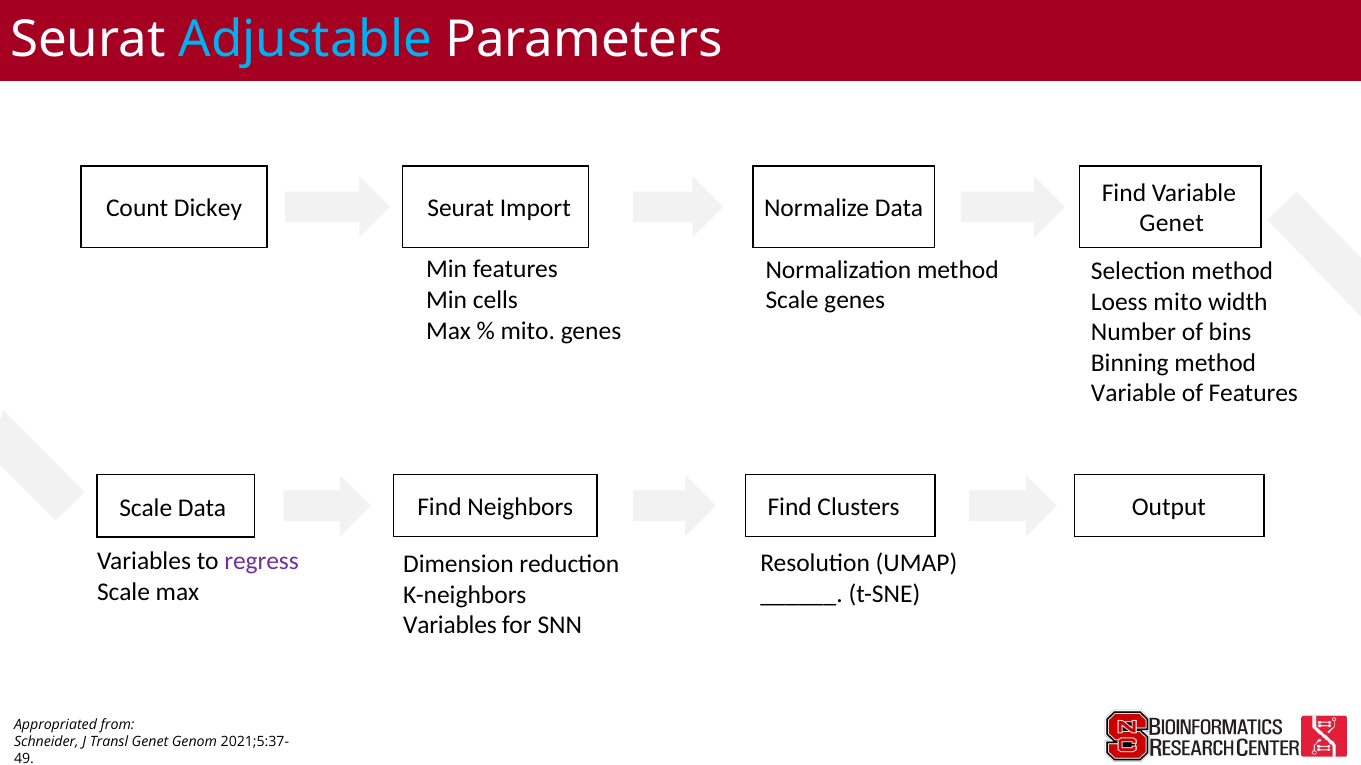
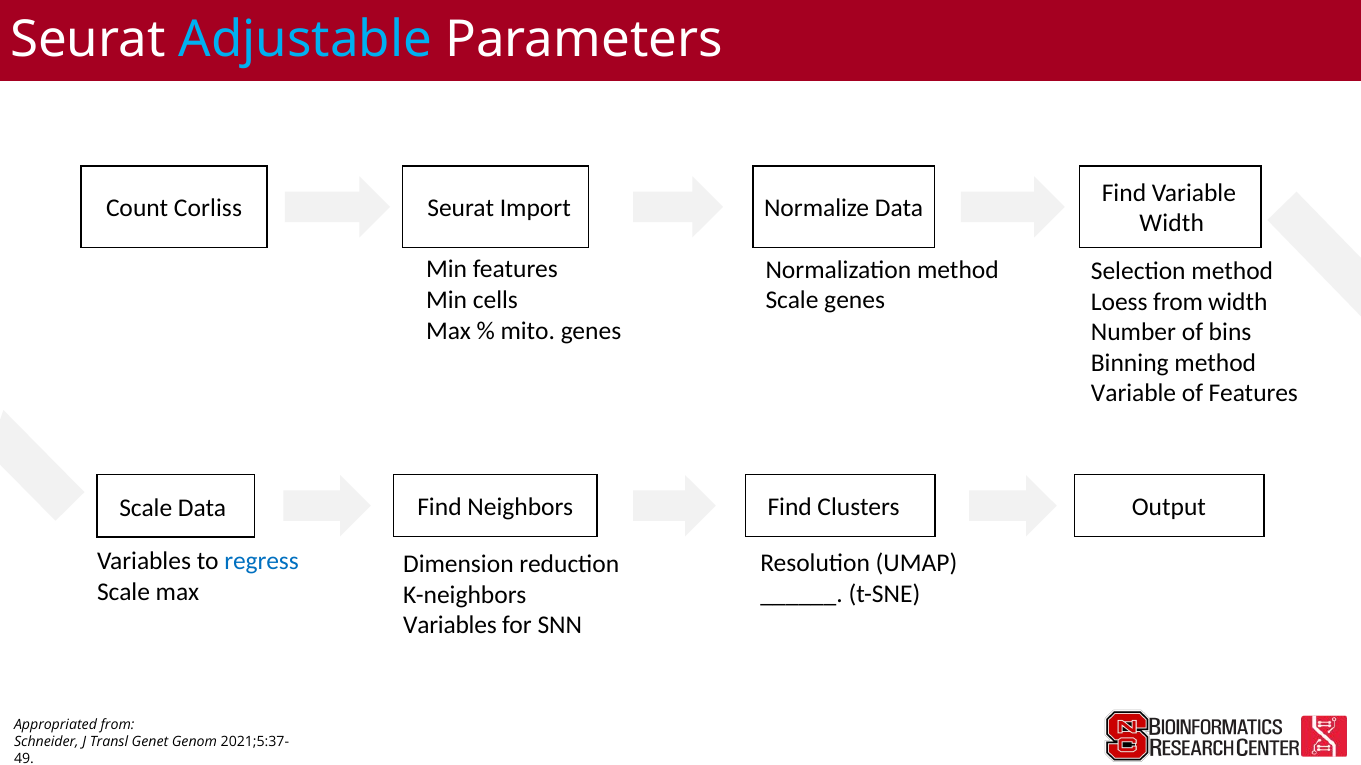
Dickey: Dickey -> Corliss (208, 209)
Genet: Genet -> Width (1172, 224)
Loess mito: mito -> from (1178, 302)
regress colour: purple -> blue (262, 562)
